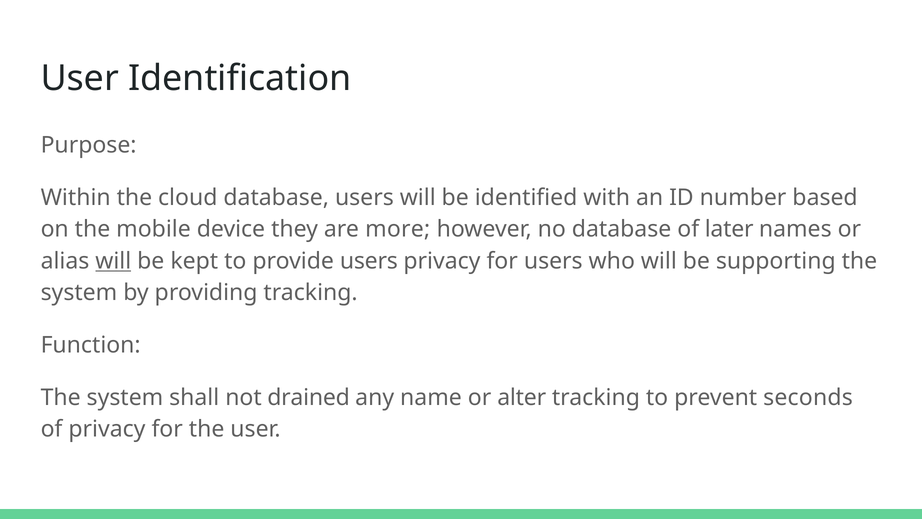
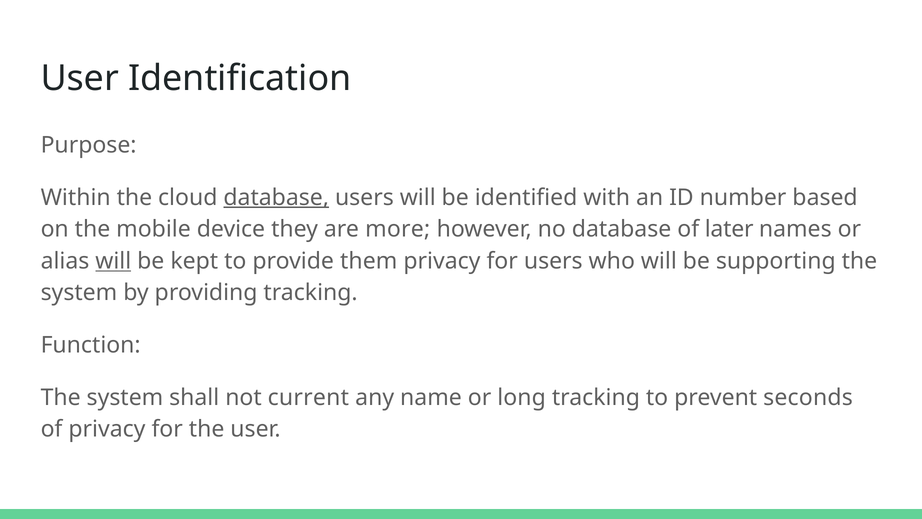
database underline: none -> present (276, 197)
provide users: users -> them (369, 261)
drained: drained -> current (308, 397)
alter: alter -> long (522, 397)
